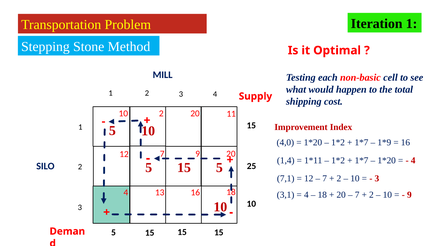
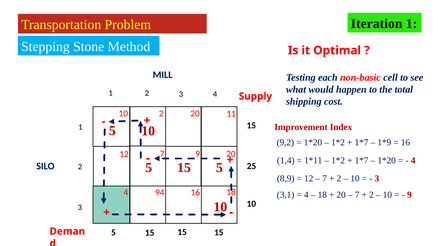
4,0: 4,0 -> 9,2 (285, 143)
7,1: 7,1 -> 8,9 (286, 179)
13: 13 -> 94 (160, 193)
